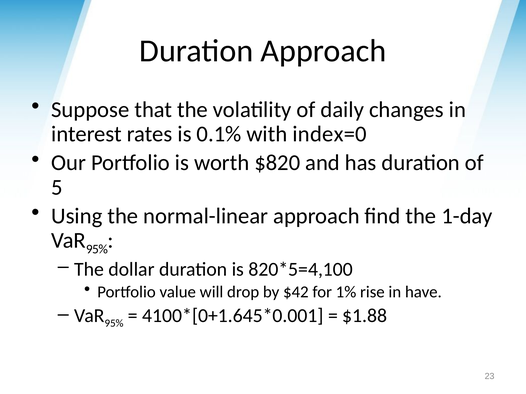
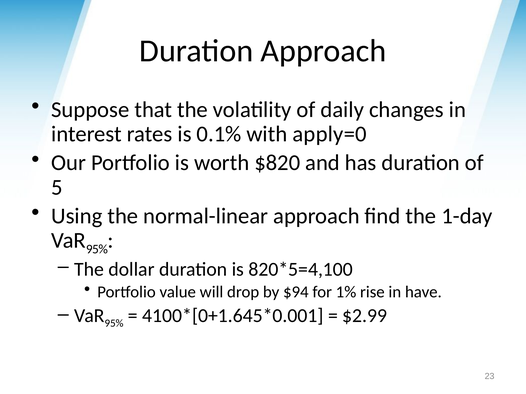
index=0: index=0 -> apply=0 (330, 134)
$42: $42 -> $94 (296, 292)
$1.88: $1.88 -> $2.99 (365, 316)
